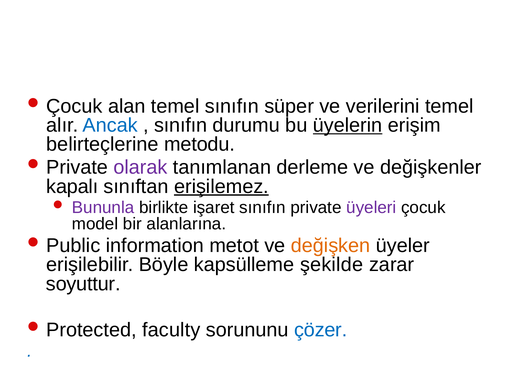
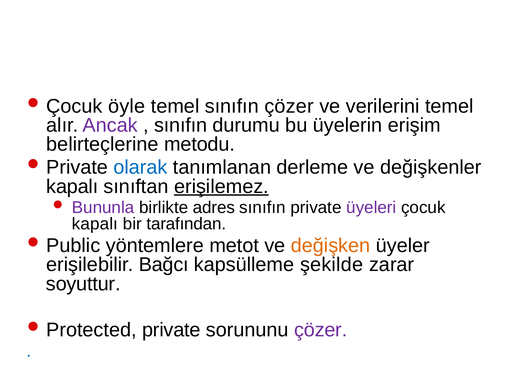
alan: alan -> öyle (127, 106)
sınıfın süper: süper -> çözer (289, 106)
Ancak colour: blue -> purple (110, 125)
üyelerin underline: present -> none (348, 125)
olarak colour: purple -> blue (140, 168)
işaret: işaret -> adres (214, 208)
model: model -> kapalı (95, 224)
alanlarına: alanlarına -> tarafından (186, 224)
information: information -> yöntemlere (155, 246)
Böyle: Böyle -> Bağcı (164, 265)
faculty: faculty -> private (171, 330)
çözer colour: blue -> purple (321, 330)
